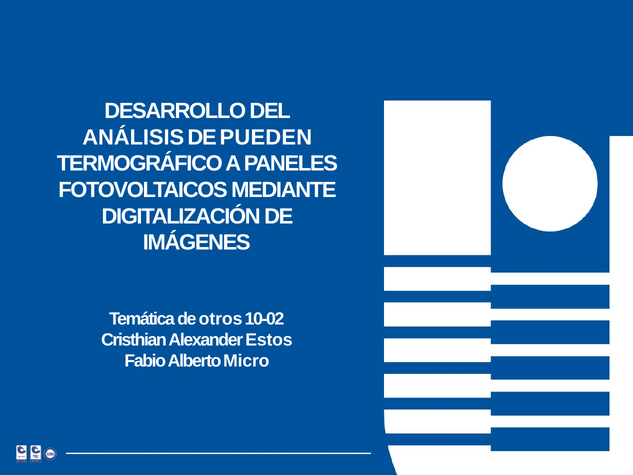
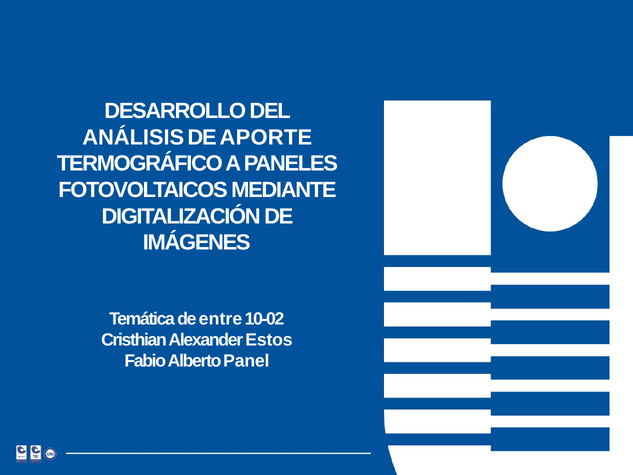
PUEDEN: PUEDEN -> APORTE (266, 137)
otros: otros -> entre (220, 319)
Micro: Micro -> Panel (246, 361)
